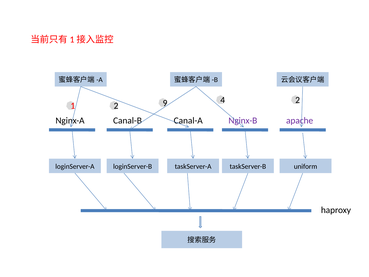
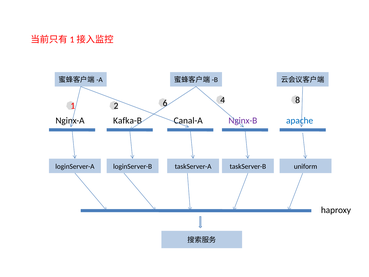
9: 9 -> 6 (165, 103)
4 2: 2 -> 8 (298, 100)
Canal-B: Canal-B -> Kafka-B (128, 120)
apache colour: purple -> blue (300, 120)
